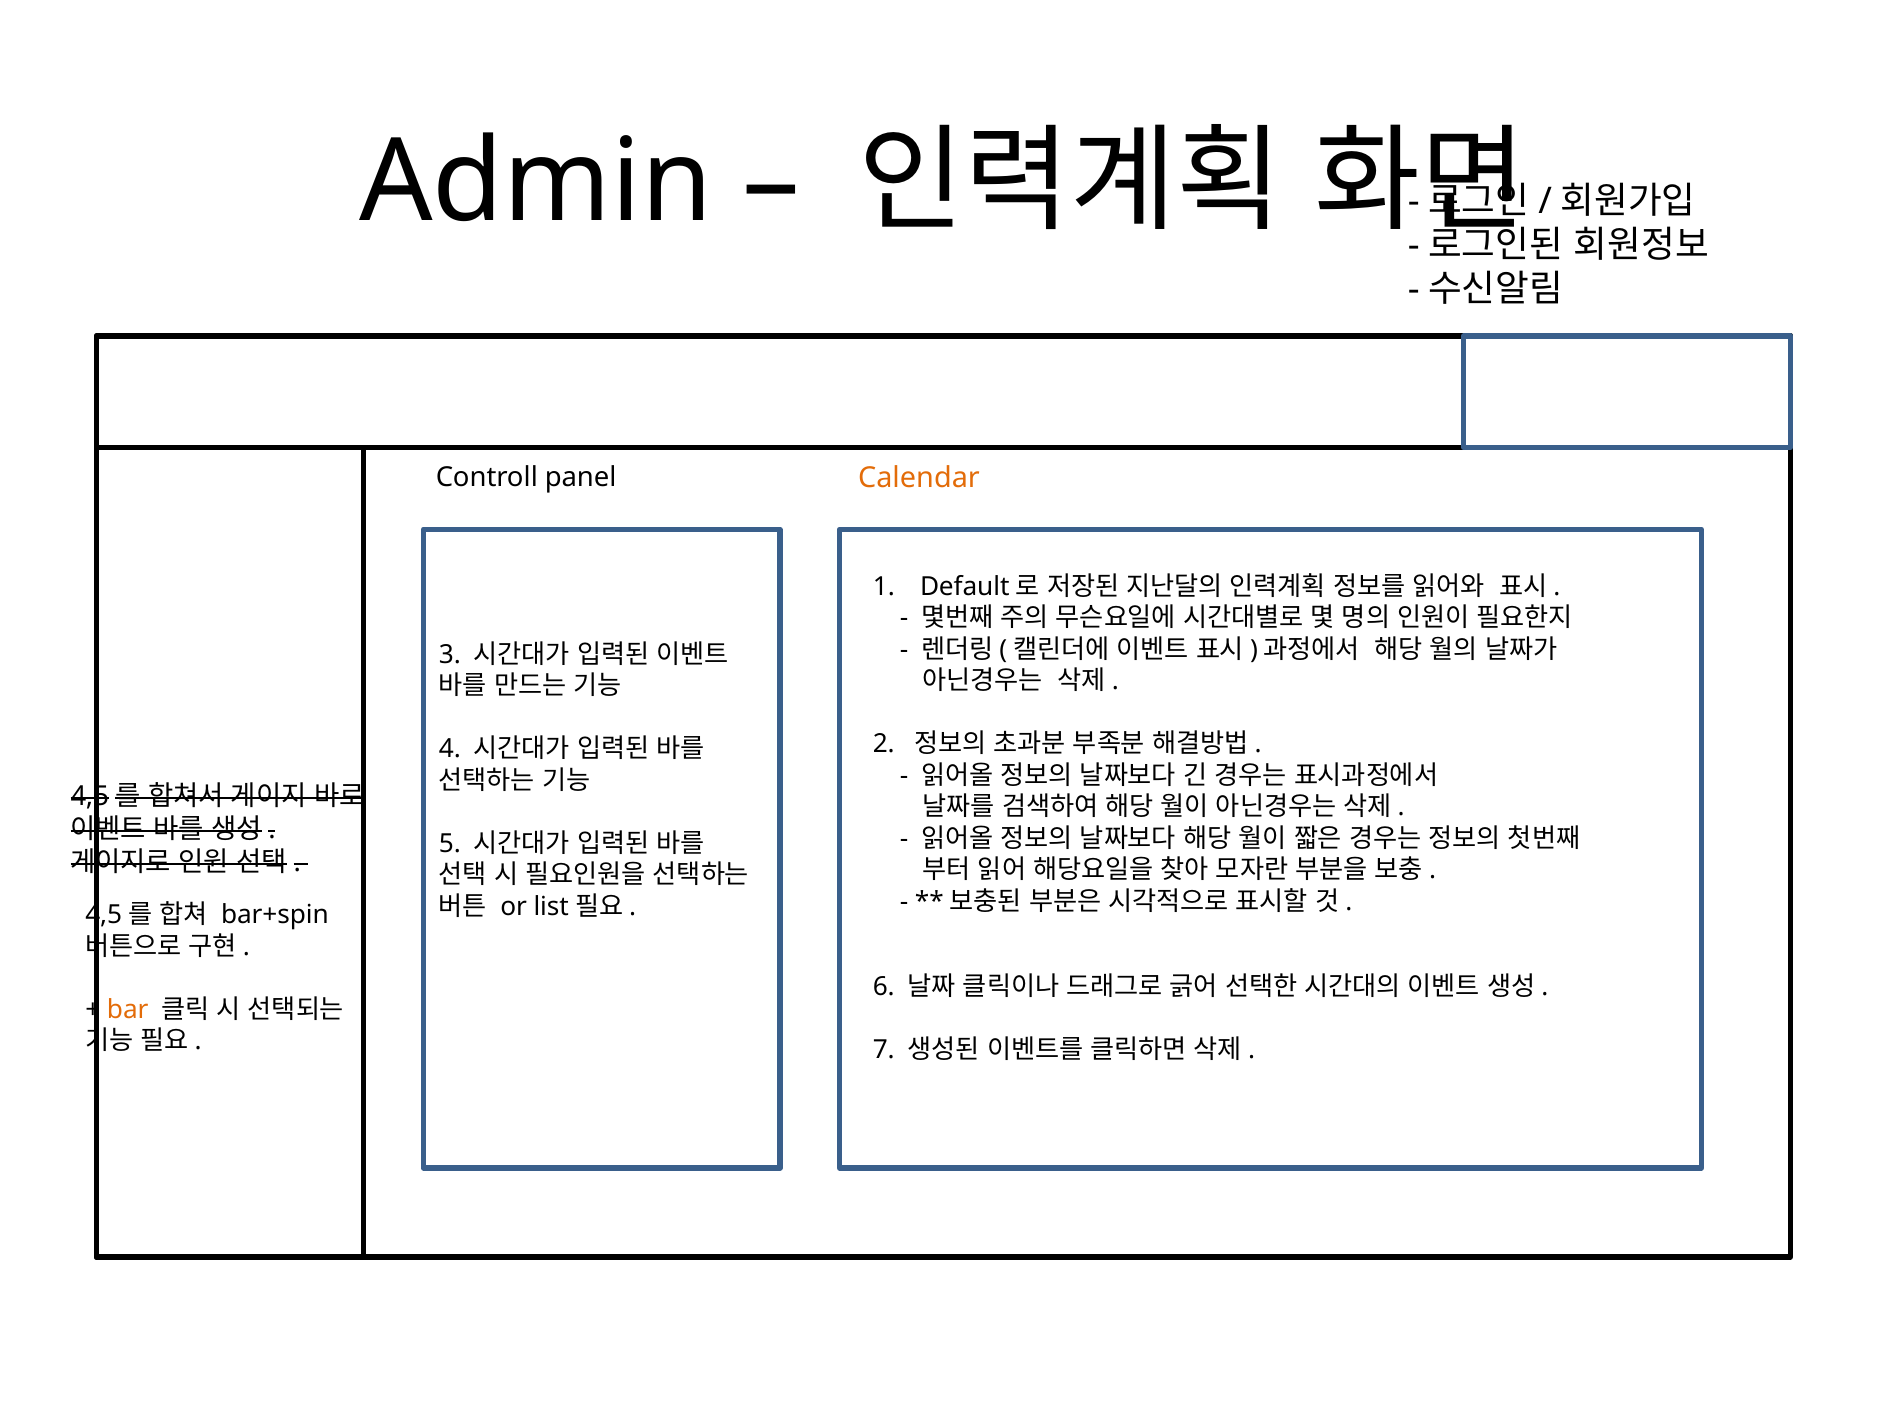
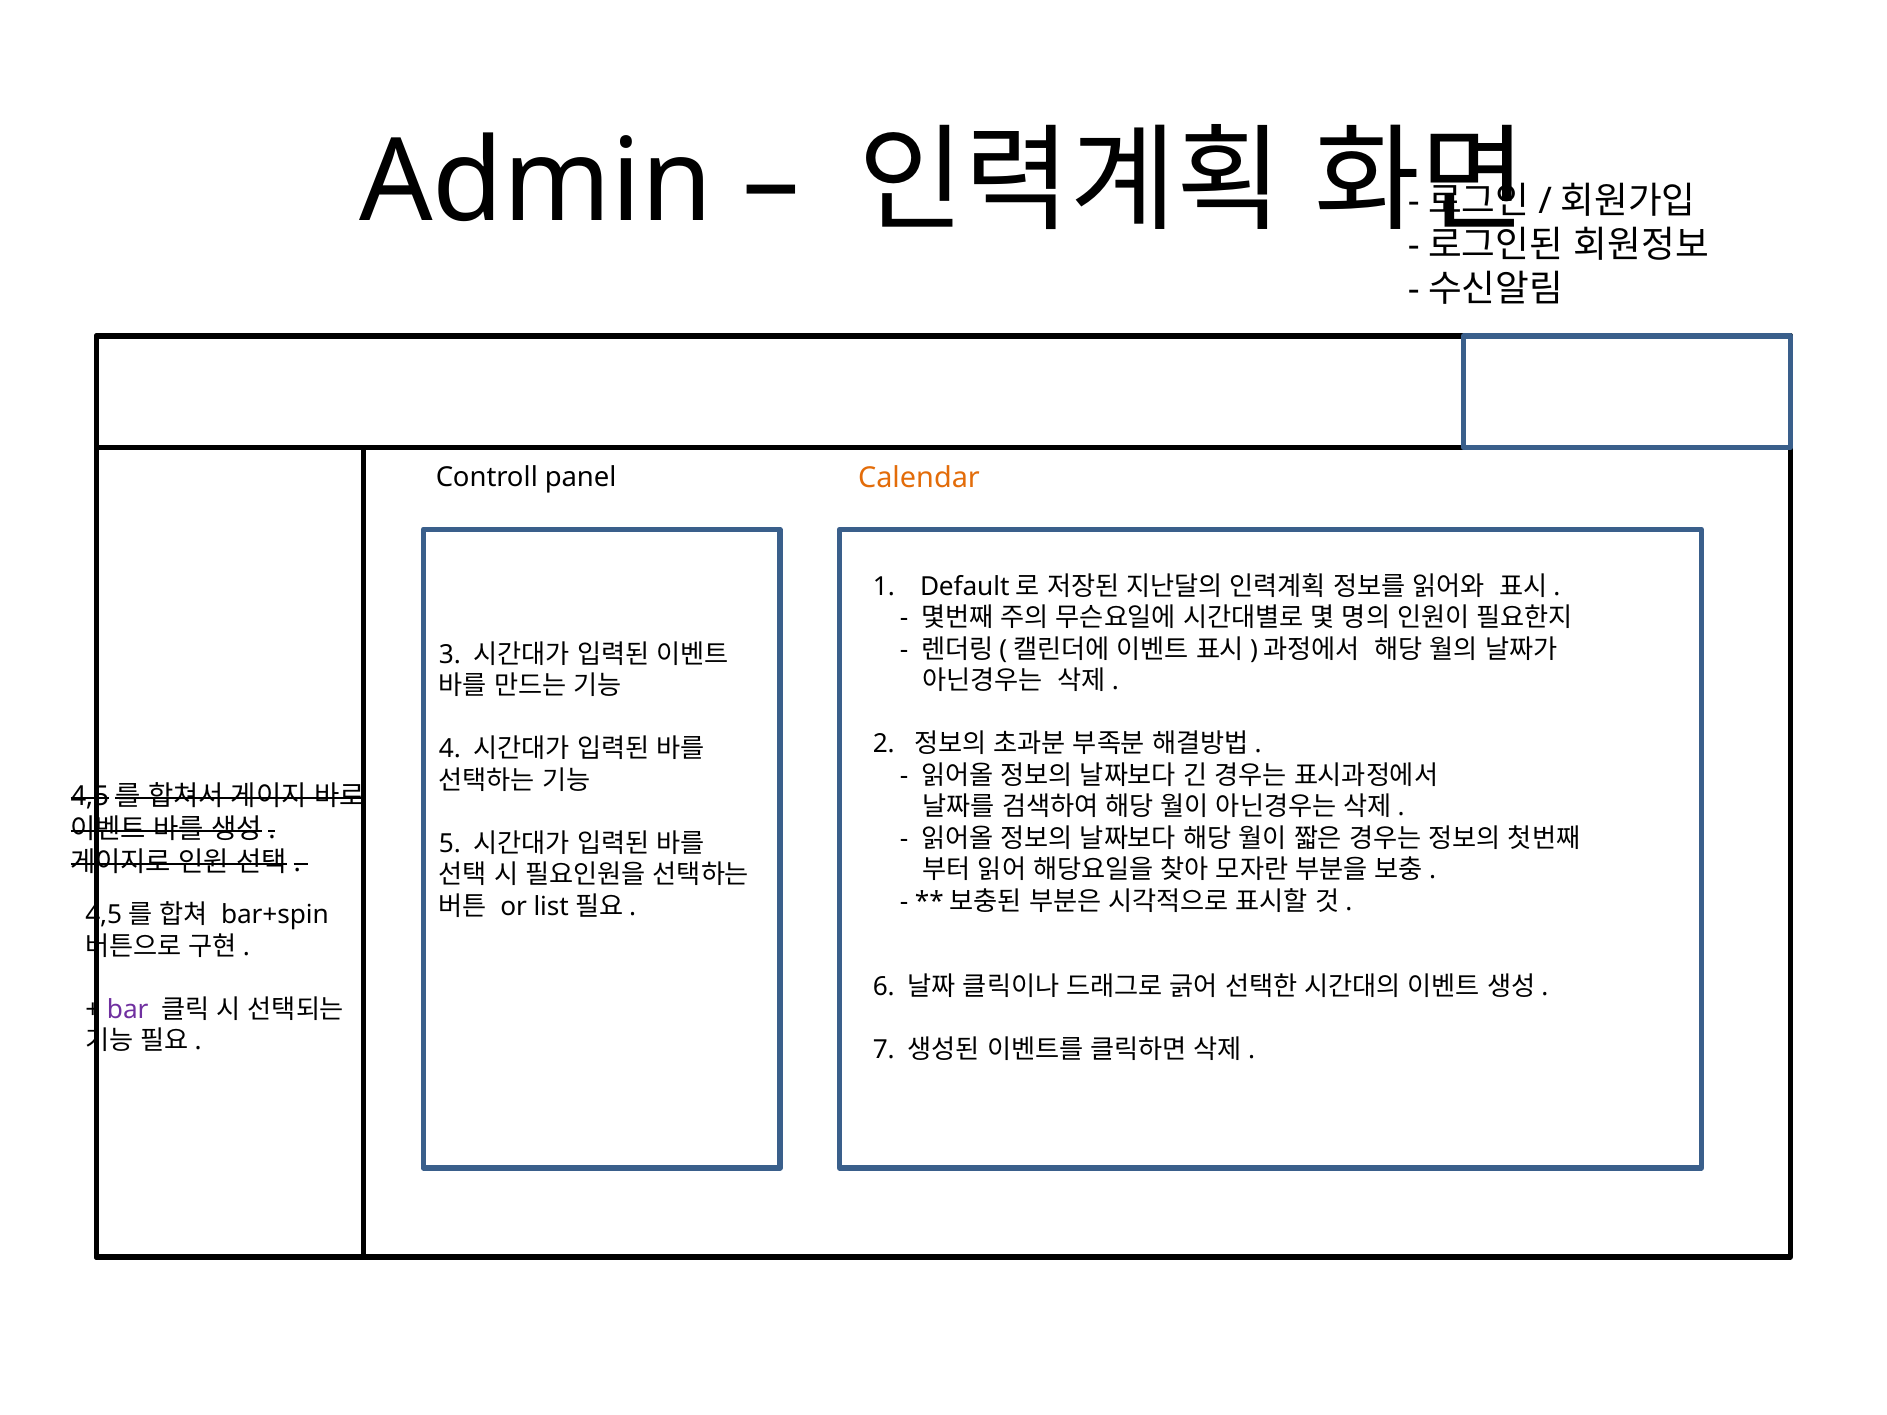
bar colour: orange -> purple (128, 1010)
